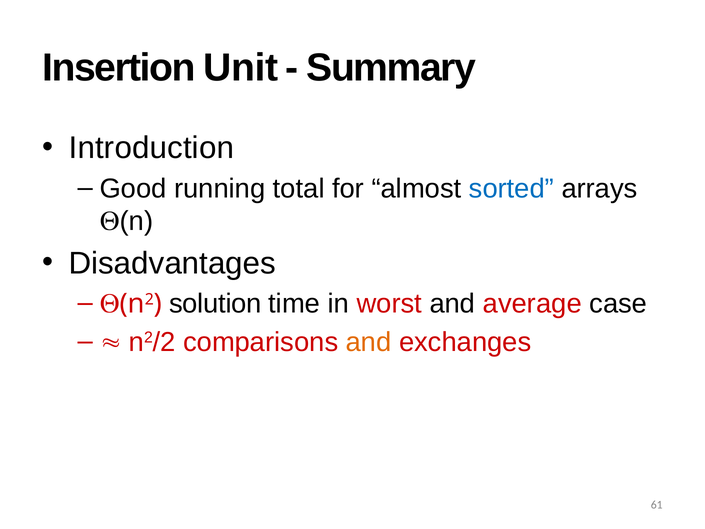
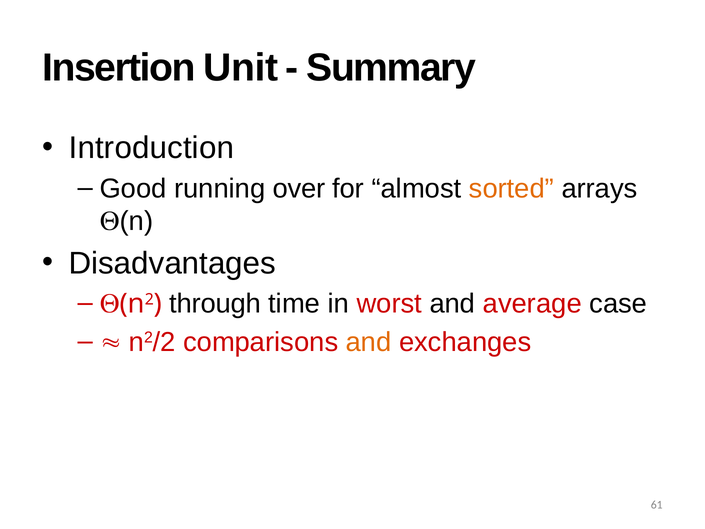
total: total -> over (299, 188)
sorted colour: blue -> orange (511, 188)
solution: solution -> through (215, 304)
